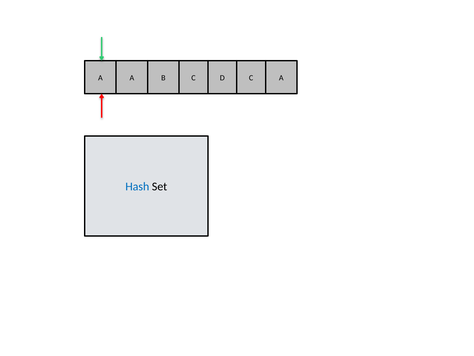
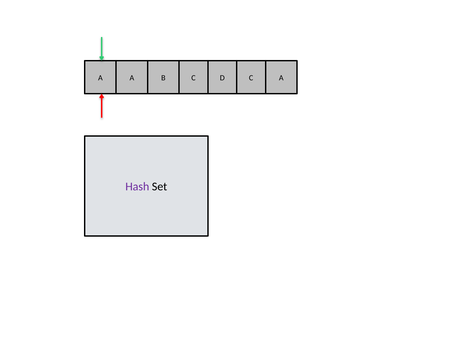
Hash colour: blue -> purple (137, 186)
